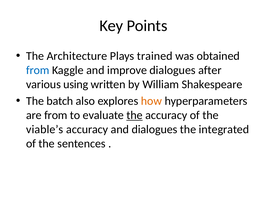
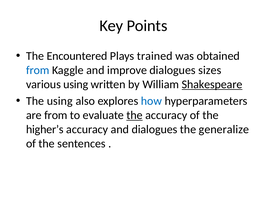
Architecture: Architecture -> Encountered (77, 56)
after: after -> sizes (210, 70)
Shakespeare underline: none -> present (212, 84)
The batch: batch -> using (60, 101)
how colour: orange -> blue (151, 101)
viable’s: viable’s -> higher’s (45, 130)
integrated: integrated -> generalize (224, 130)
